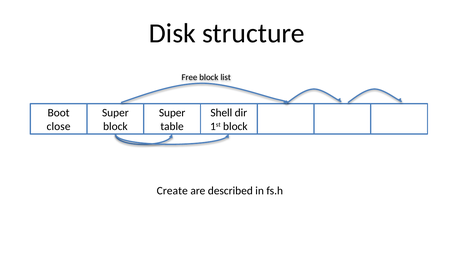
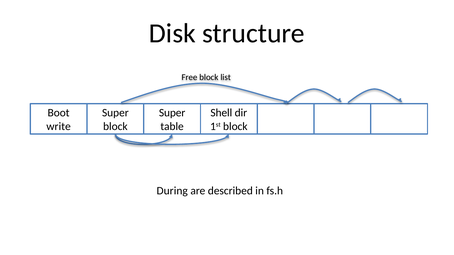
close: close -> write (59, 127)
Create: Create -> During (172, 191)
